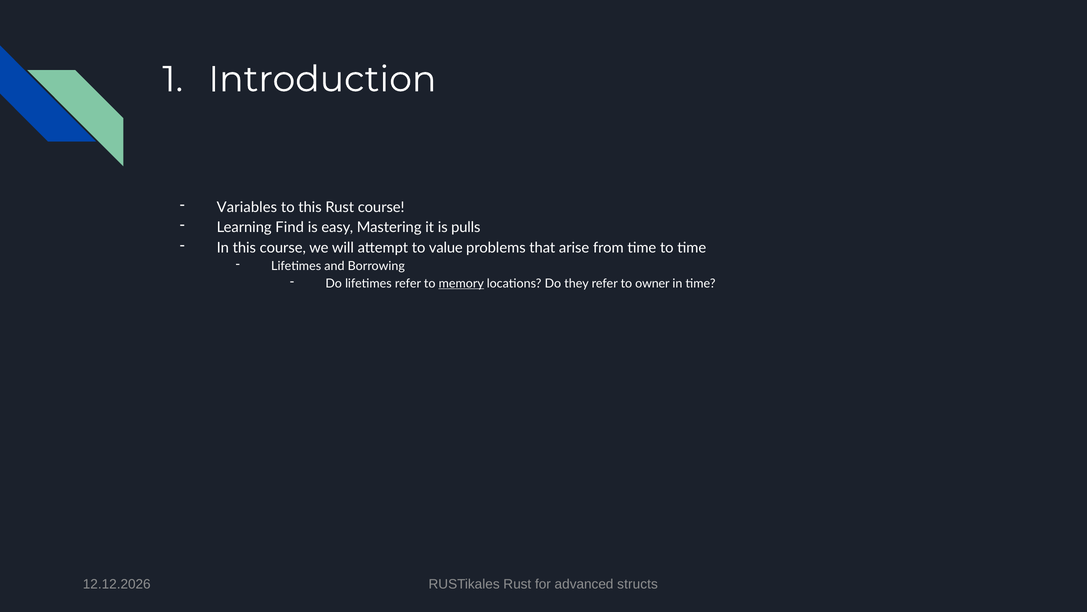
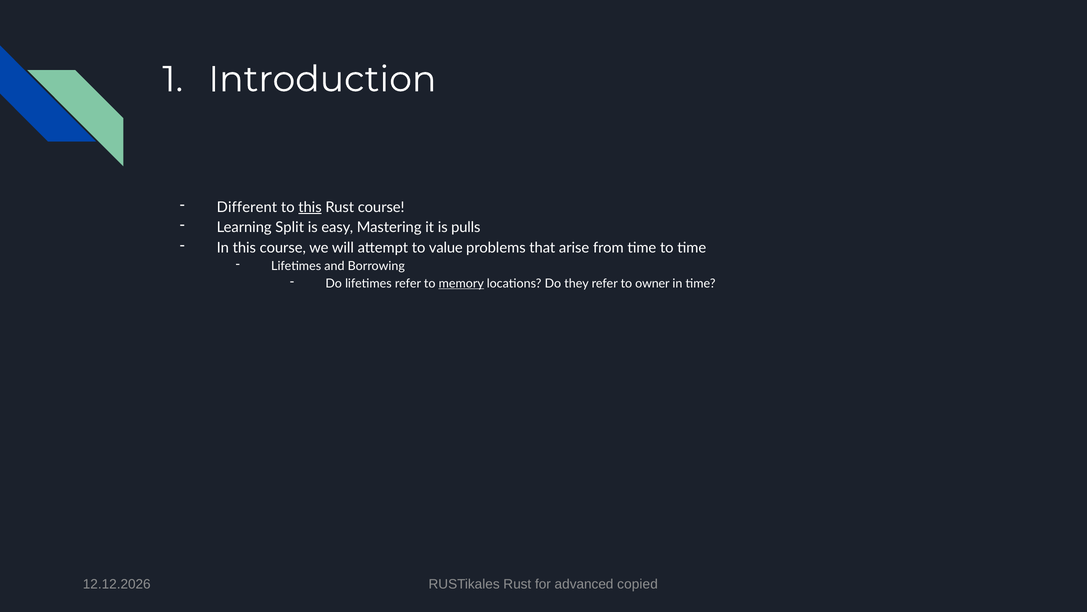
Variables: Variables -> Different (247, 207)
this underline: none -> present (310, 207)
Find: Find -> Split (290, 227)
structs: structs -> copied (638, 584)
